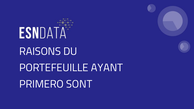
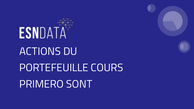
RAISONS: RAISONS -> ACTIONS (40, 51)
AYANT: AYANT -> COURS (107, 68)
